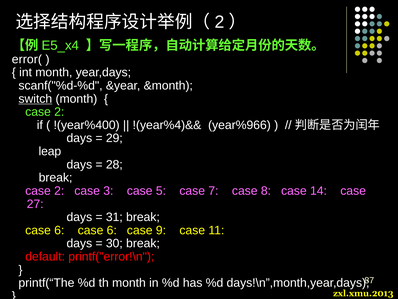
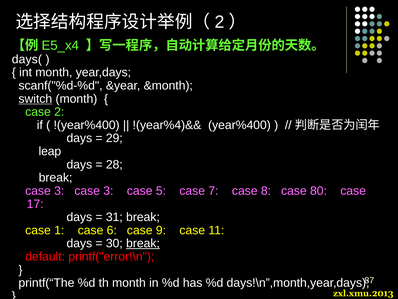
error(: error( -> days( (27, 59)
year%966: year%966 -> year%400 (239, 125)
2: 2 -> 3 (59, 191)
14: 14 -> 80 (318, 191)
27: 27 -> 17 (35, 204)
6: 6 -> 1 (59, 230)
break underline: none -> present (143, 243)
